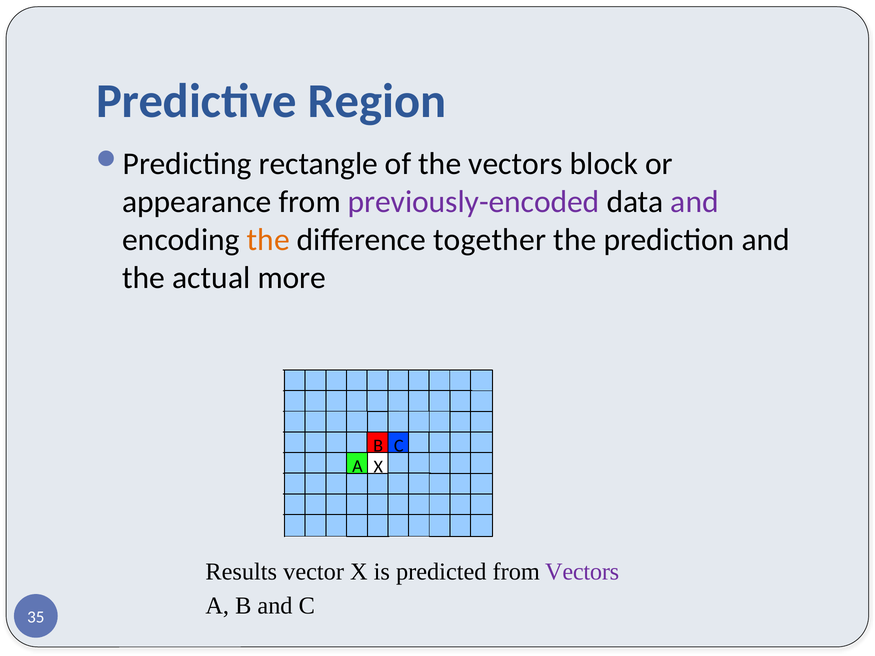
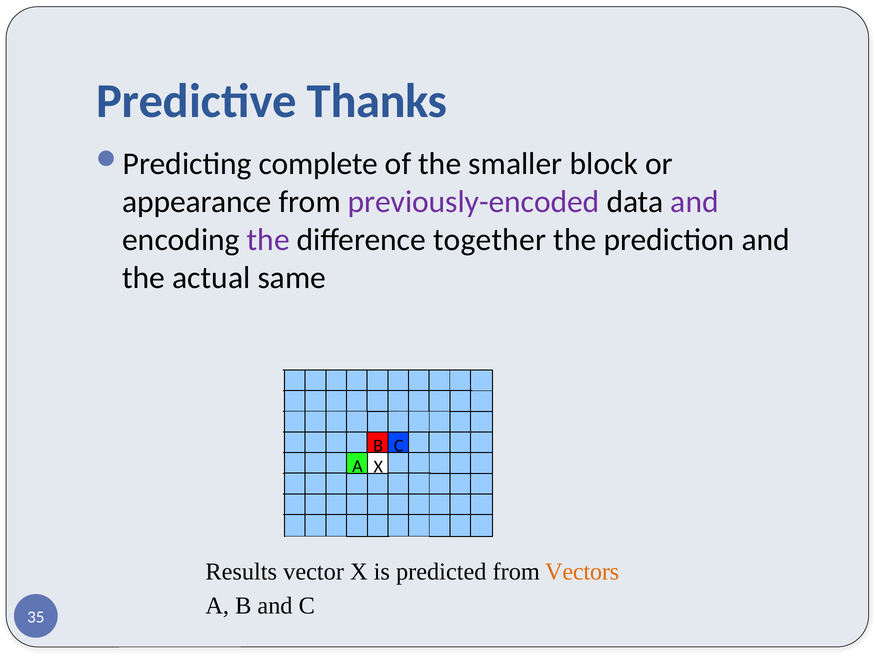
Region: Region -> Thanks (377, 101)
rectangle: rectangle -> complete (318, 164)
the vectors: vectors -> smaller (515, 164)
the colour: orange -> purple (268, 240)
more: more -> same (292, 278)
Vectors colour: purple -> orange (582, 572)
